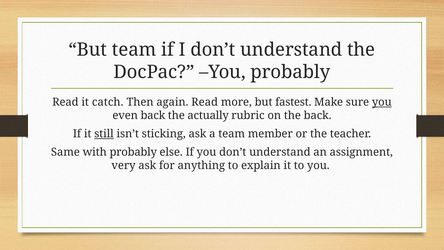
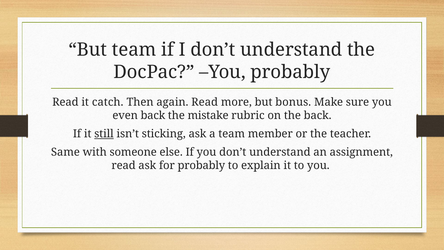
fastest: fastest -> bonus (293, 102)
you underline: present -> none (382, 102)
actually: actually -> mistake (208, 116)
with probably: probably -> someone (133, 152)
very: very -> read (124, 165)
for anything: anything -> probably (201, 165)
